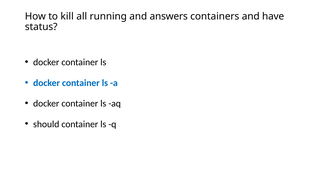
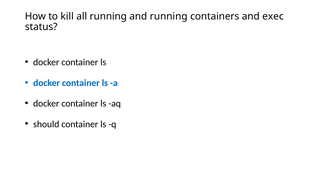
and answers: answers -> running (169, 16)
have: have -> exec (273, 16)
